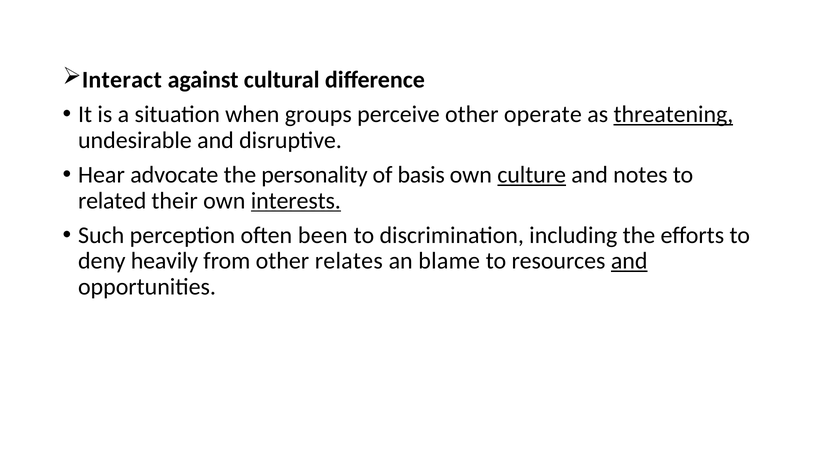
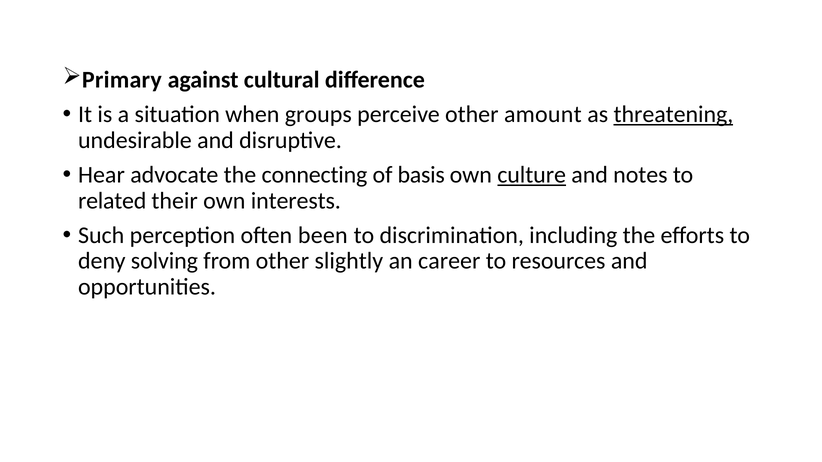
Interact: Interact -> Primary (122, 80)
operate: operate -> amount (543, 115)
personality: personality -> connecting (314, 175)
interests underline: present -> none (296, 201)
heavily: heavily -> solving (164, 261)
relates: relates -> slightly (349, 261)
blame: blame -> career (449, 261)
and underline: present -> none (629, 261)
